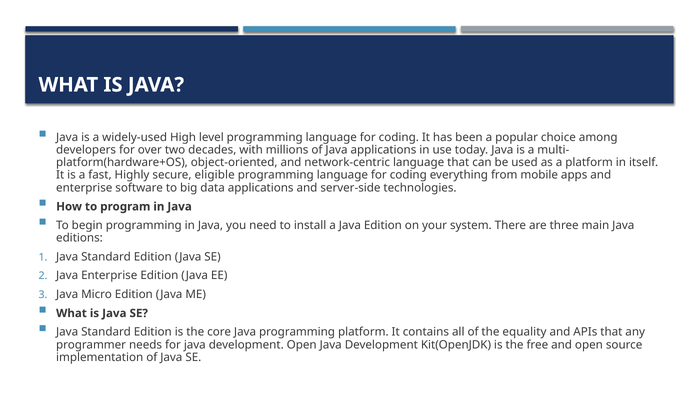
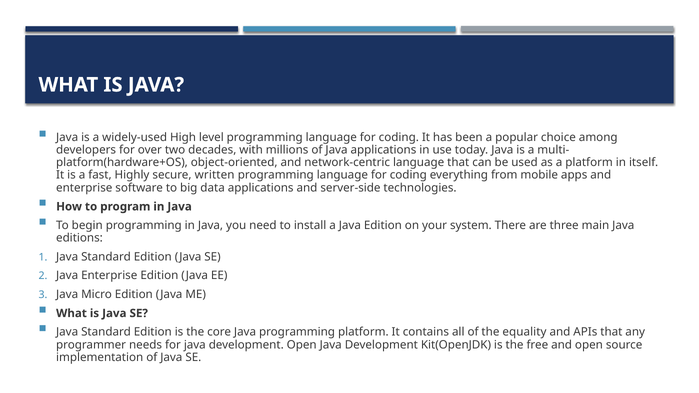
eligible: eligible -> written (215, 175)
